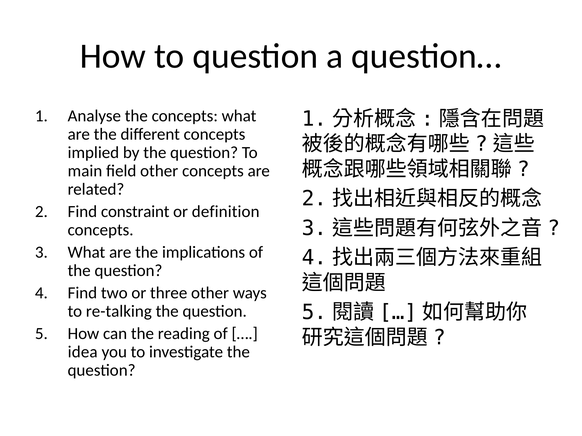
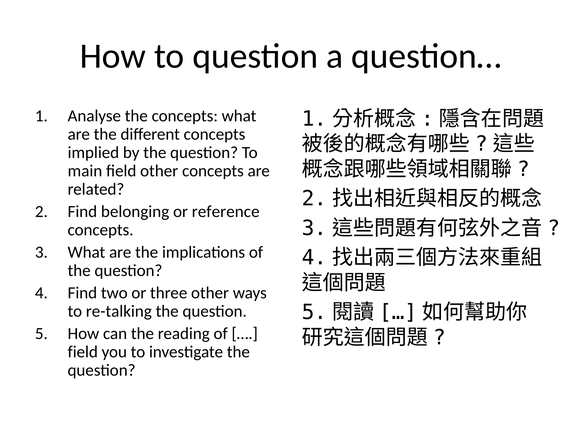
constraint: constraint -> belonging (135, 212)
definition: definition -> reference (226, 212)
idea: idea -> field (83, 352)
